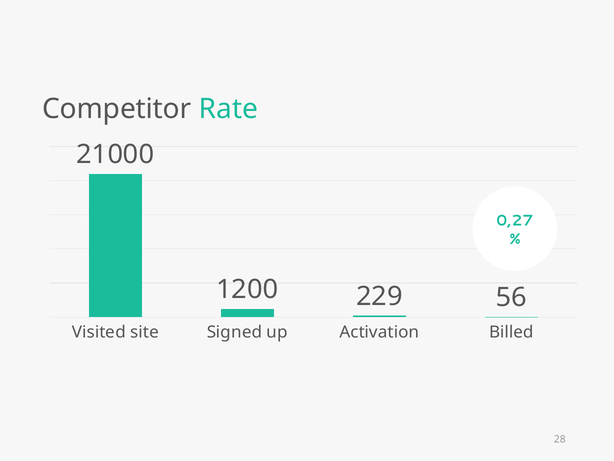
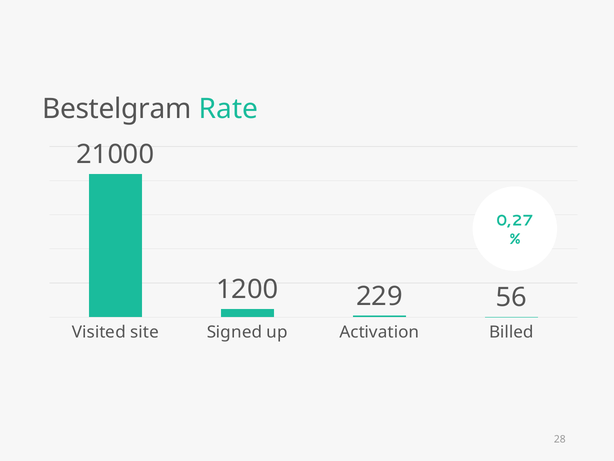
Competitor: Competitor -> Bestelgram (117, 109)
